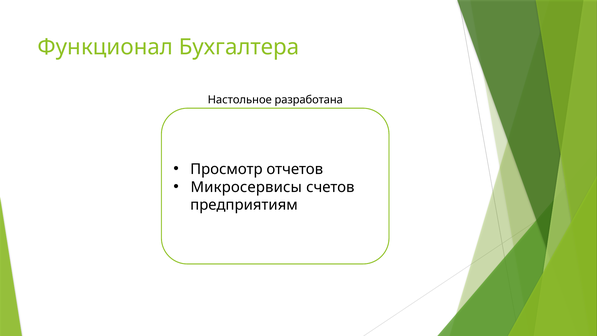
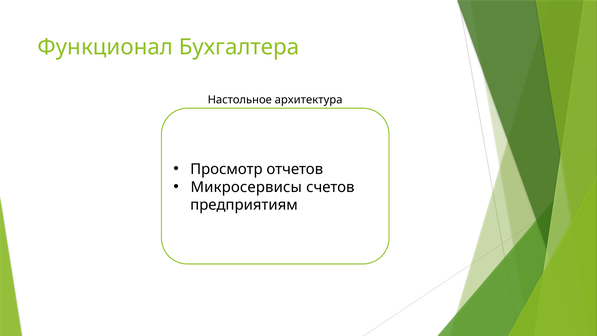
разработана: разработана -> архитектура (309, 100)
